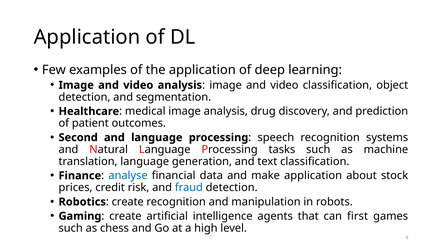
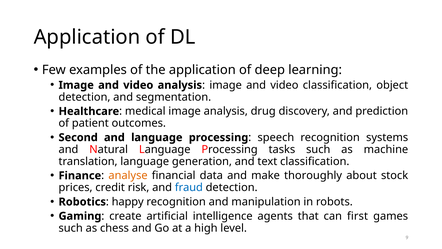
analyse colour: blue -> orange (128, 175)
make application: application -> thoroughly (313, 175)
create: create -> happy (128, 202)
